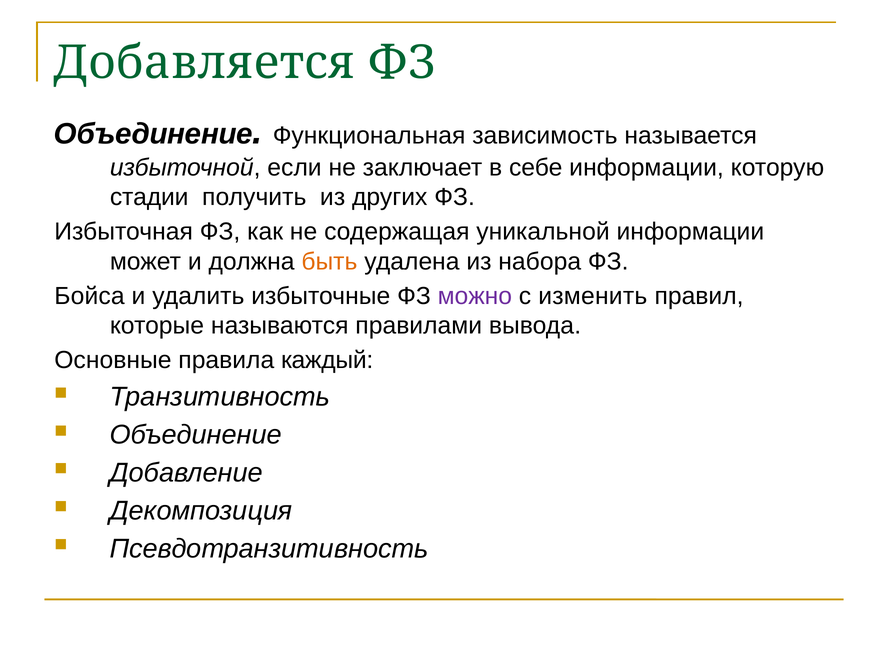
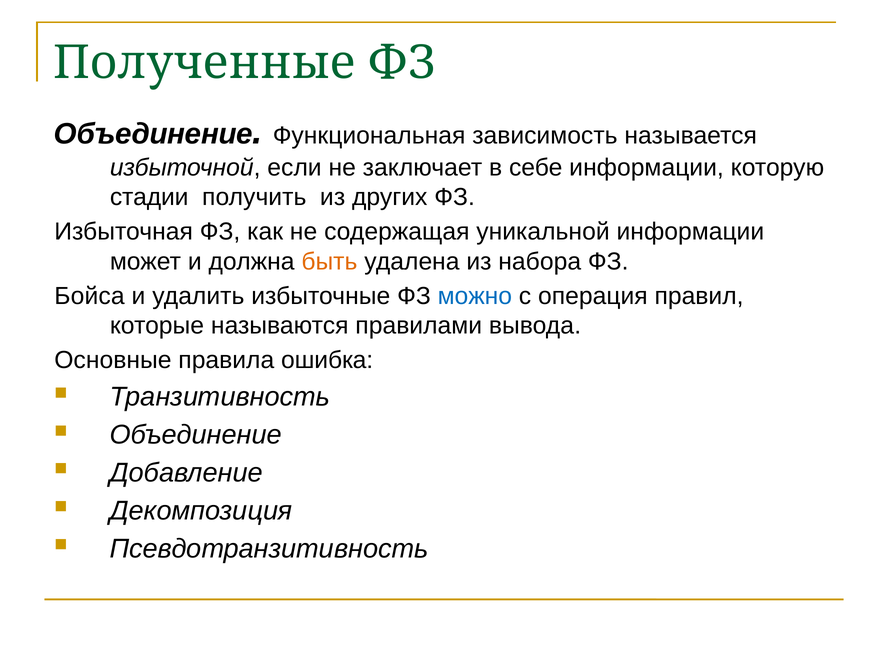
Добавляется: Добавляется -> Полученные (204, 63)
можно colour: purple -> blue (475, 296)
изменить: изменить -> операция (593, 296)
каждый: каждый -> ошибка (327, 360)
